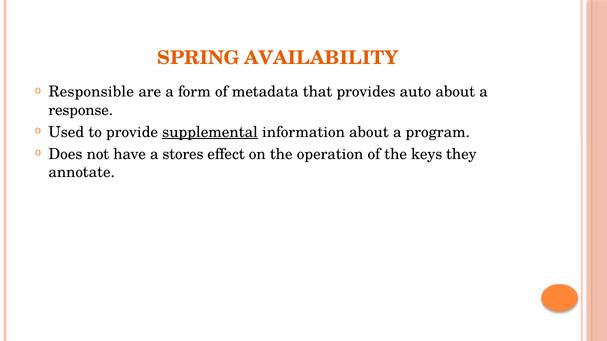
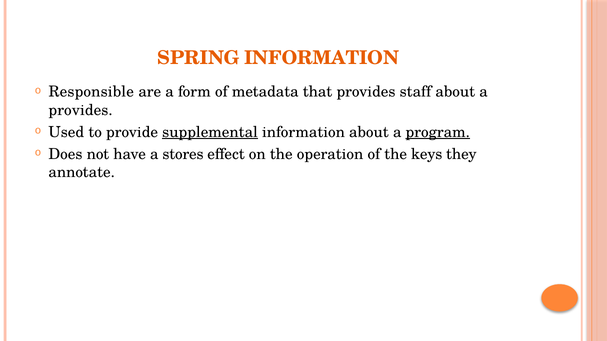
SPRING AVAILABILITY: AVAILABILITY -> INFORMATION (321, 58)
auto: auto -> staff (415, 92)
response: response -> provides (81, 110)
program underline: none -> present (438, 132)
